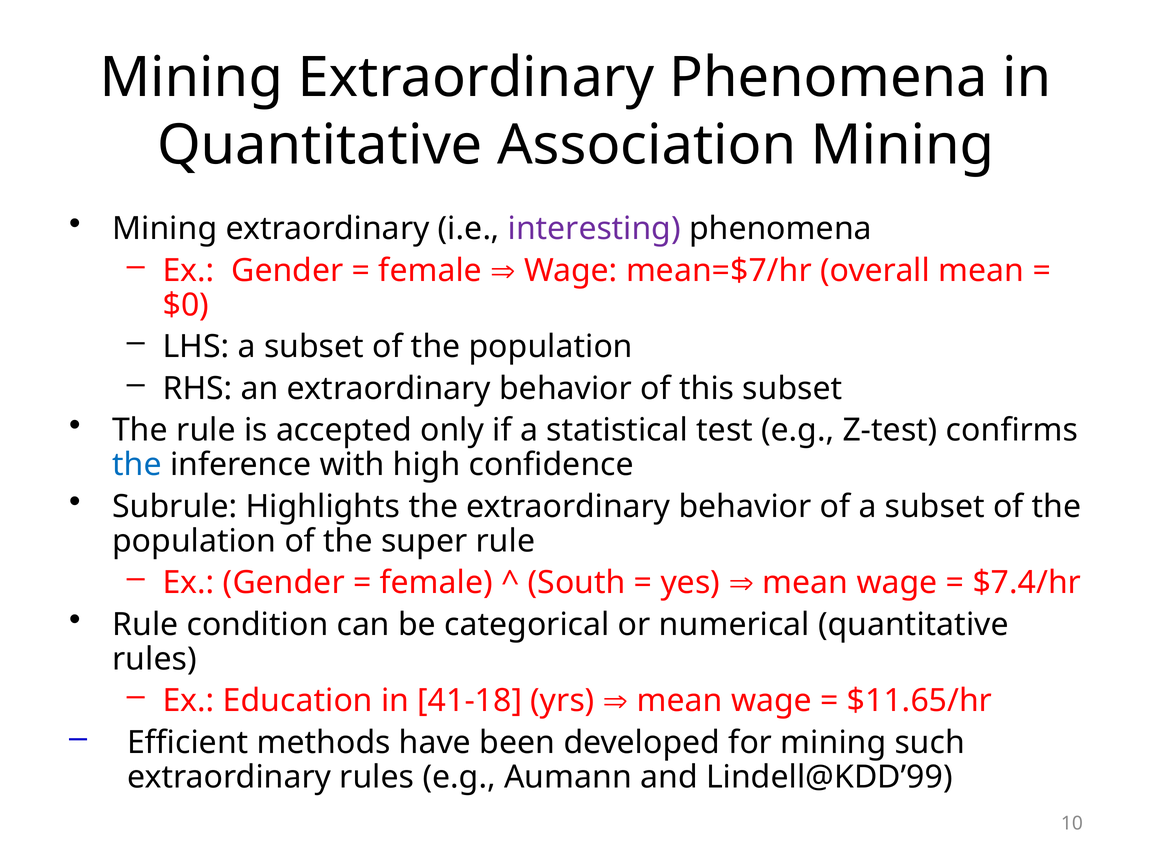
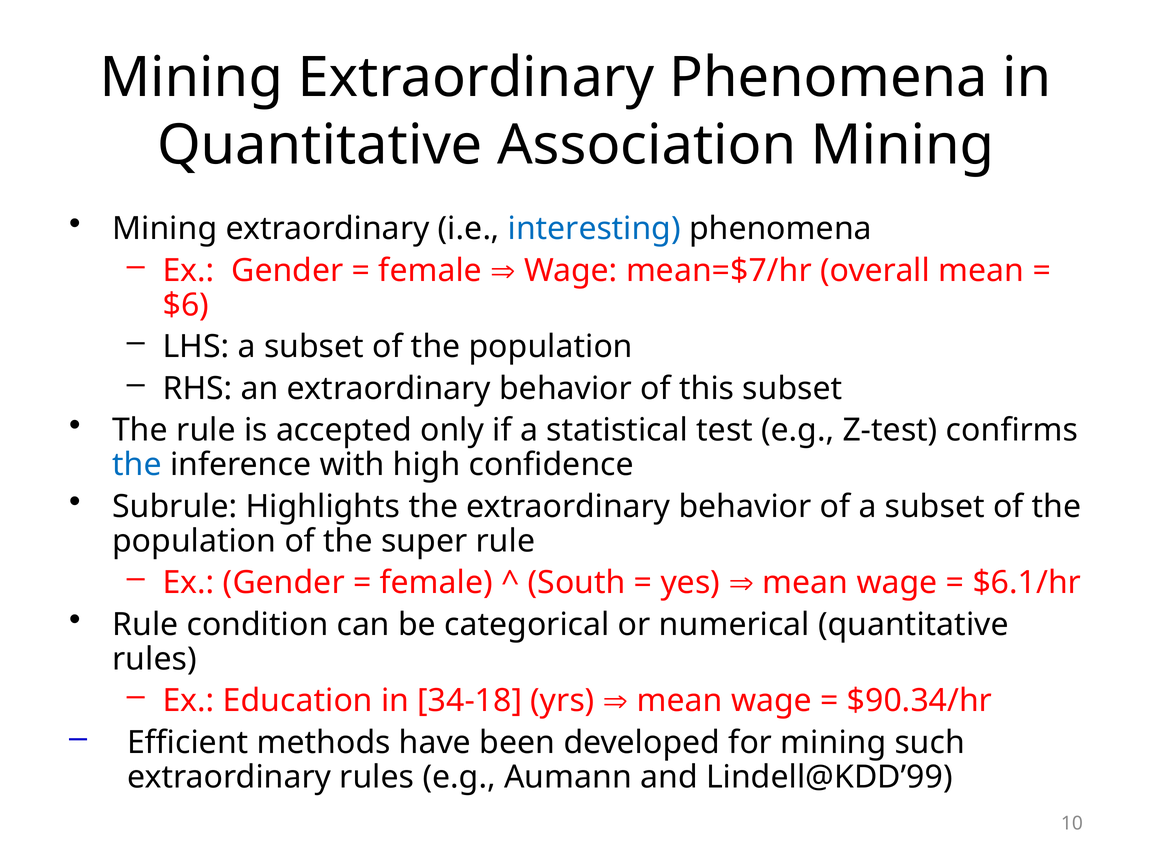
interesting colour: purple -> blue (594, 229)
$0: $0 -> $6 (186, 305)
$7.4/hr: $7.4/hr -> $6.1/hr (1027, 583)
41-18: 41-18 -> 34-18 (470, 701)
$11.65/hr: $11.65/hr -> $90.34/hr (920, 701)
